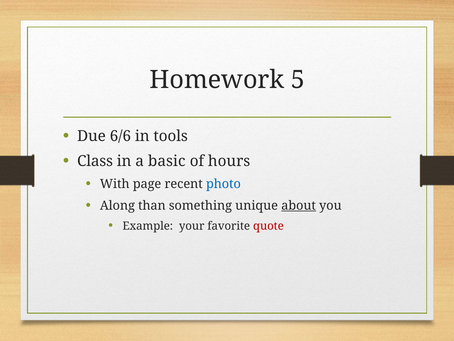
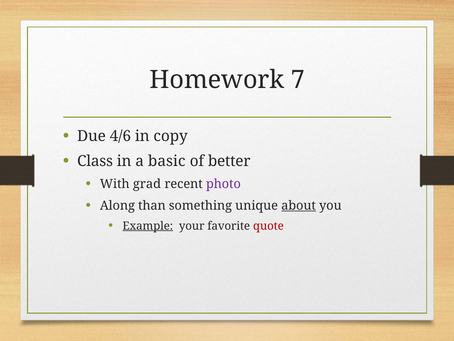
5: 5 -> 7 (298, 80)
6/6: 6/6 -> 4/6 (120, 136)
tools: tools -> copy (171, 136)
hours: hours -> better (229, 161)
page: page -> grad (147, 184)
photo colour: blue -> purple (223, 184)
Example underline: none -> present (148, 226)
